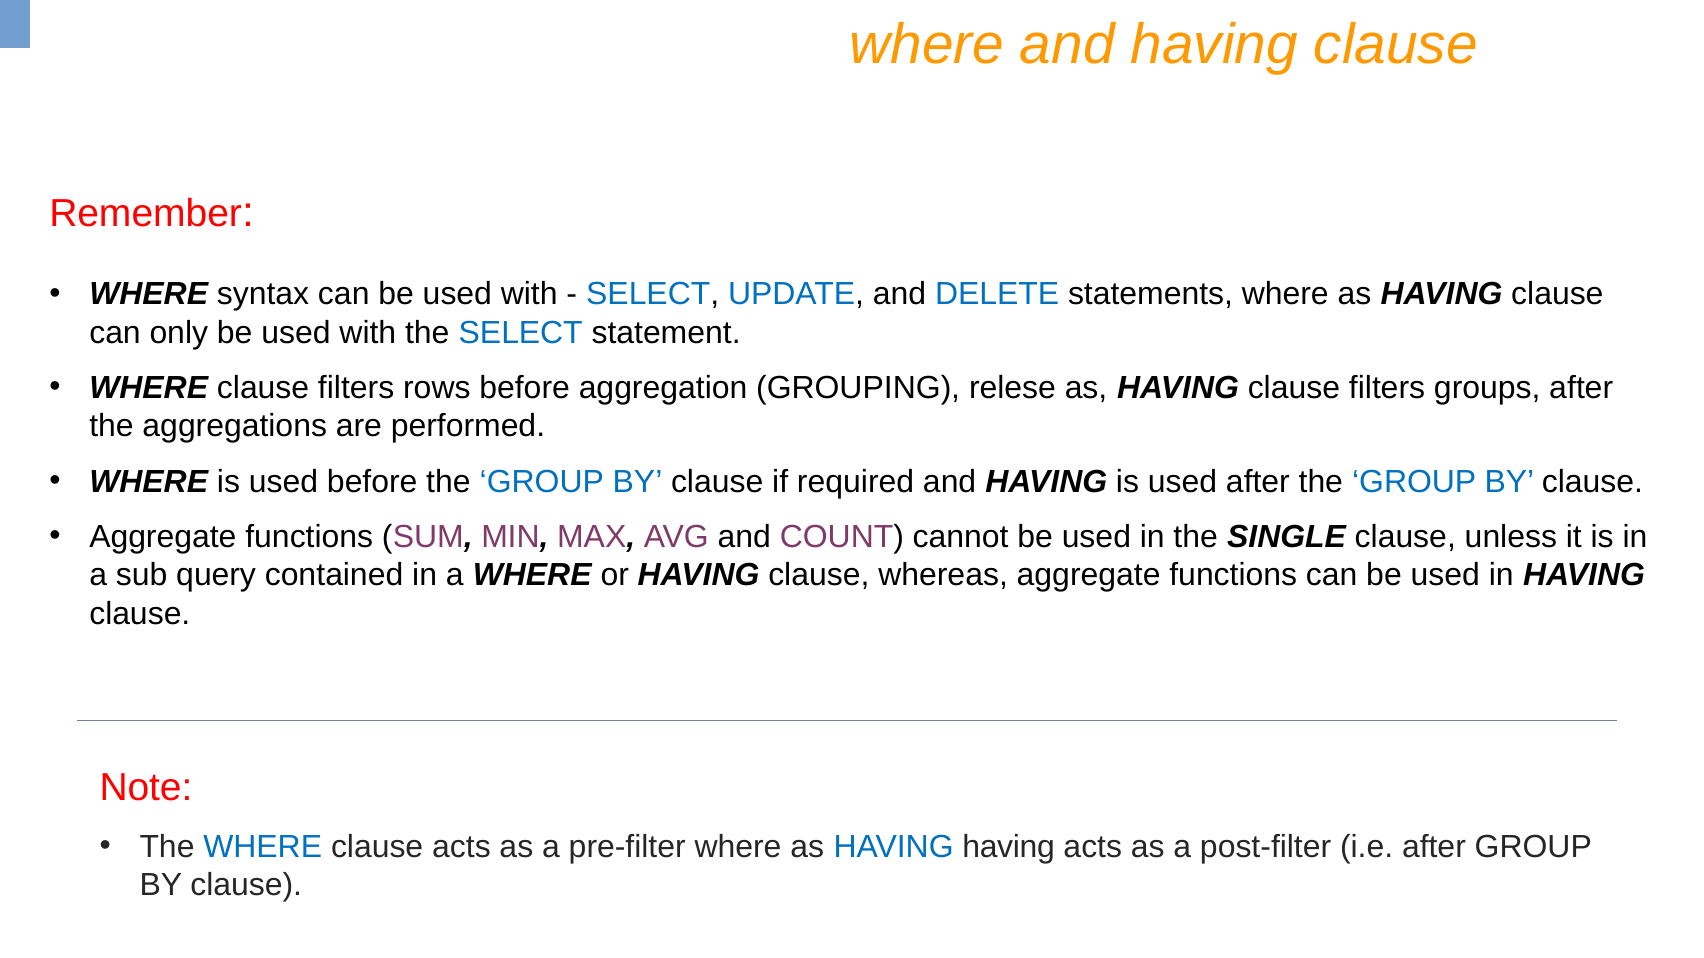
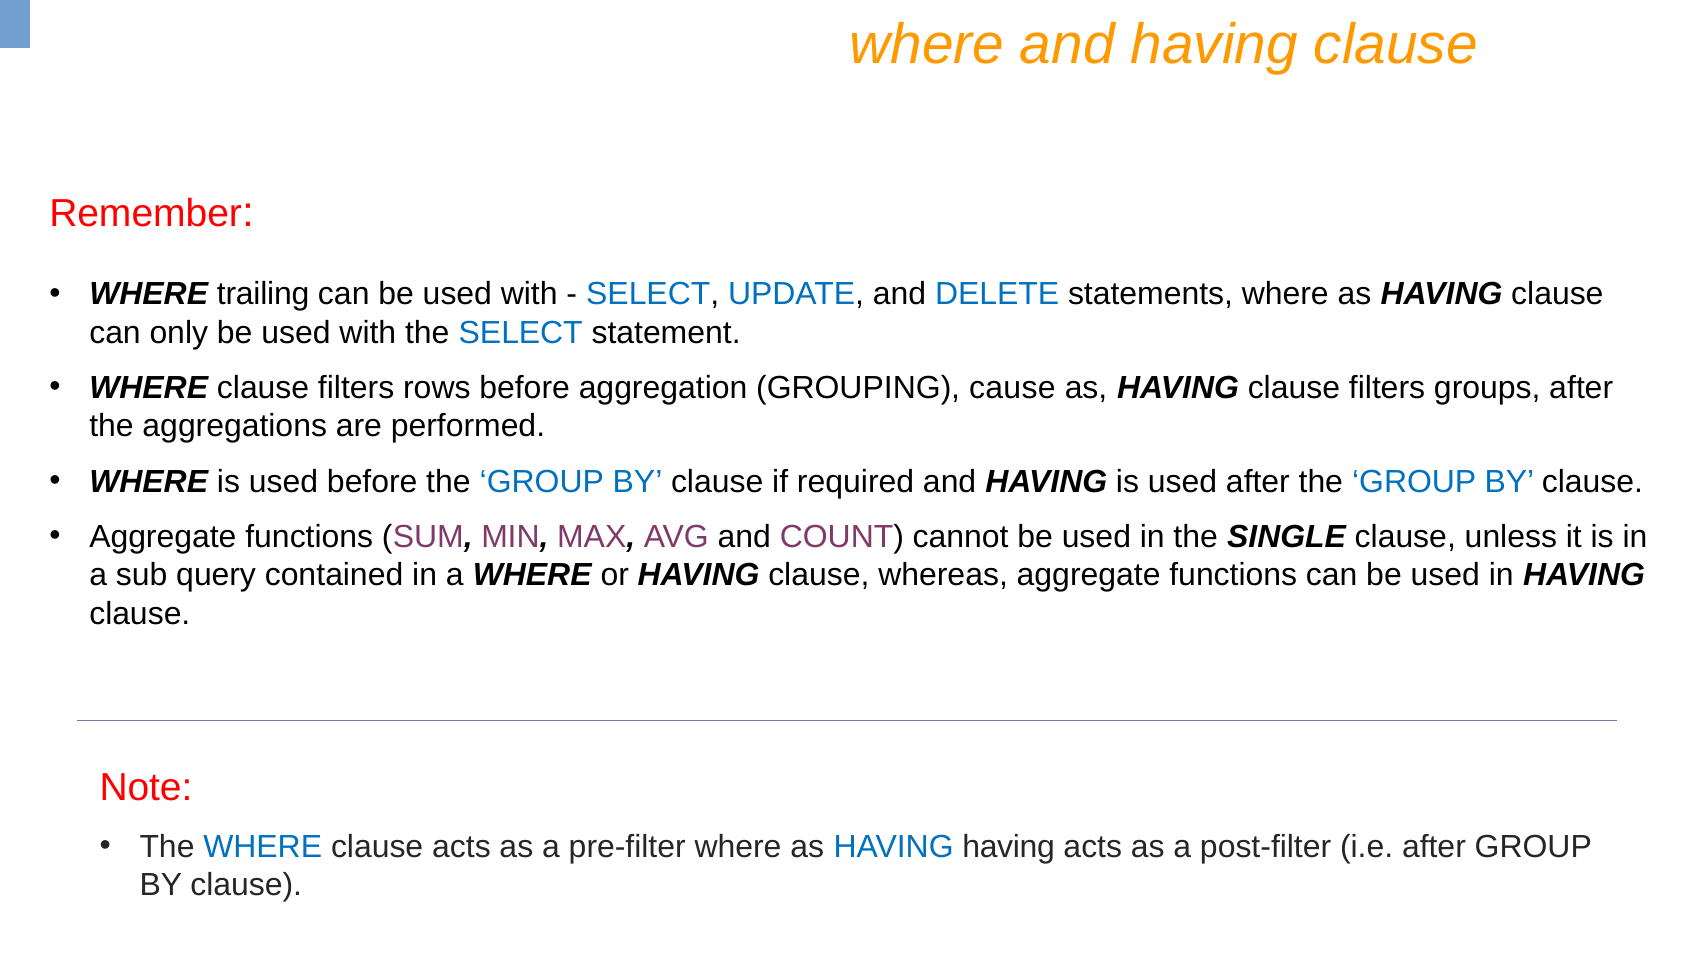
syntax: syntax -> trailing (263, 294)
relese: relese -> cause (1012, 388)
